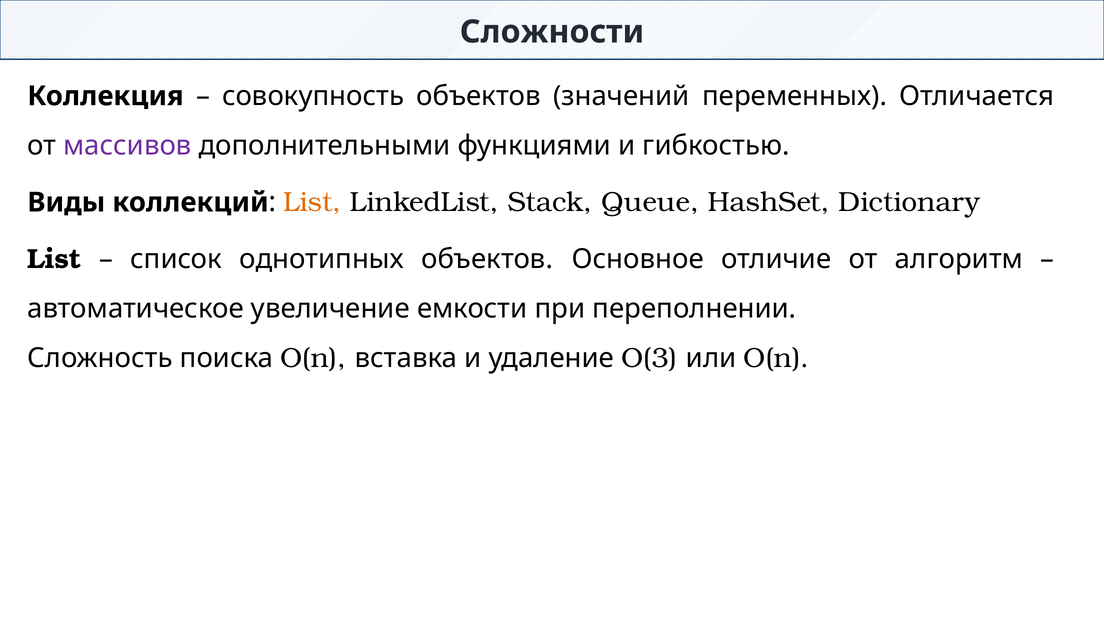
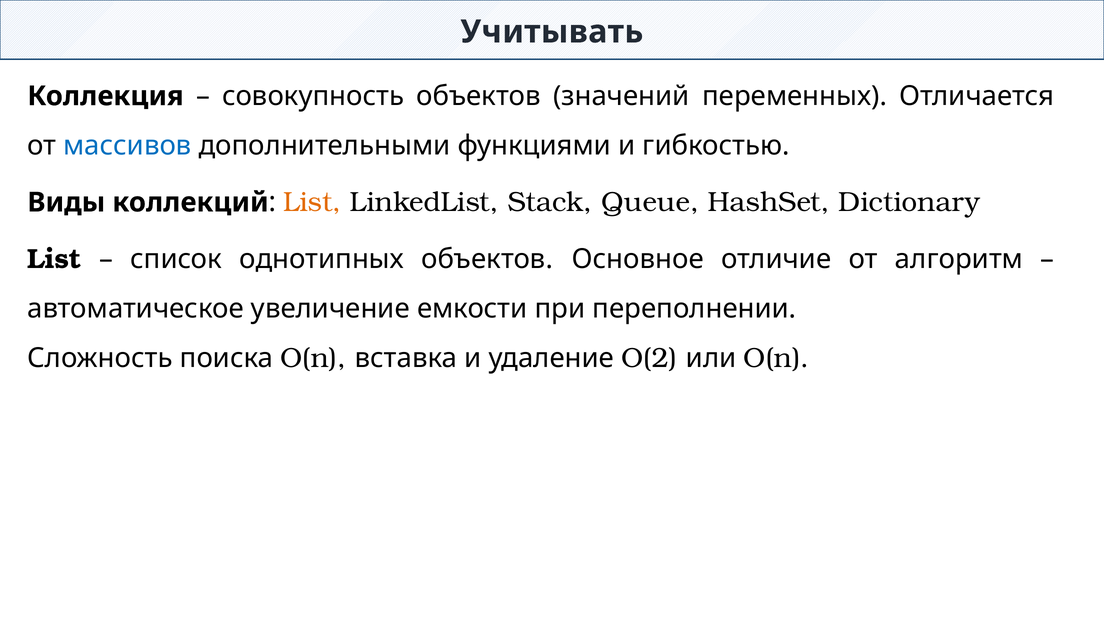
Сложности: Сложности -> Учитывать (552, 32)
массивов colour: purple -> blue (127, 146)
O(3: O(3 -> O(2 (649, 358)
